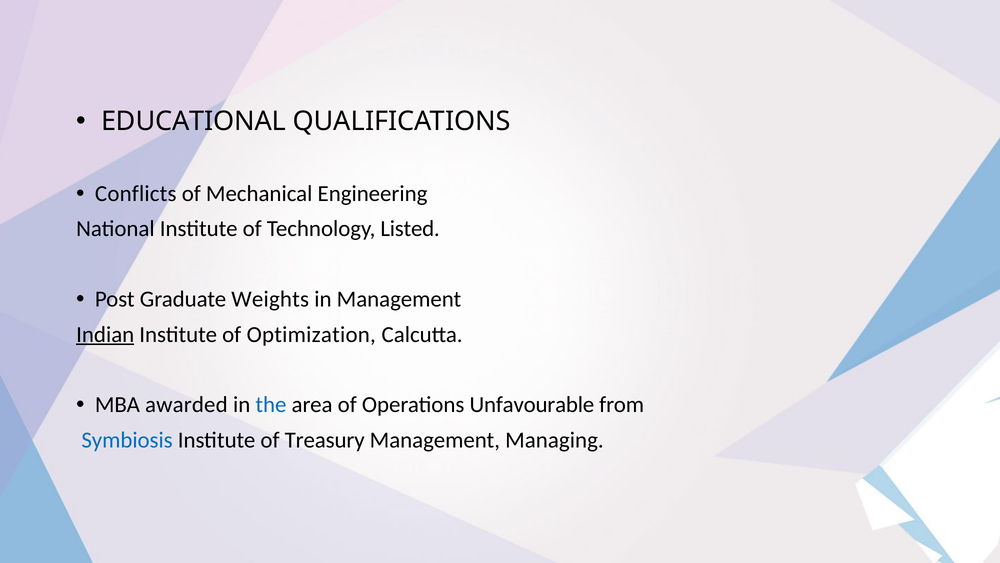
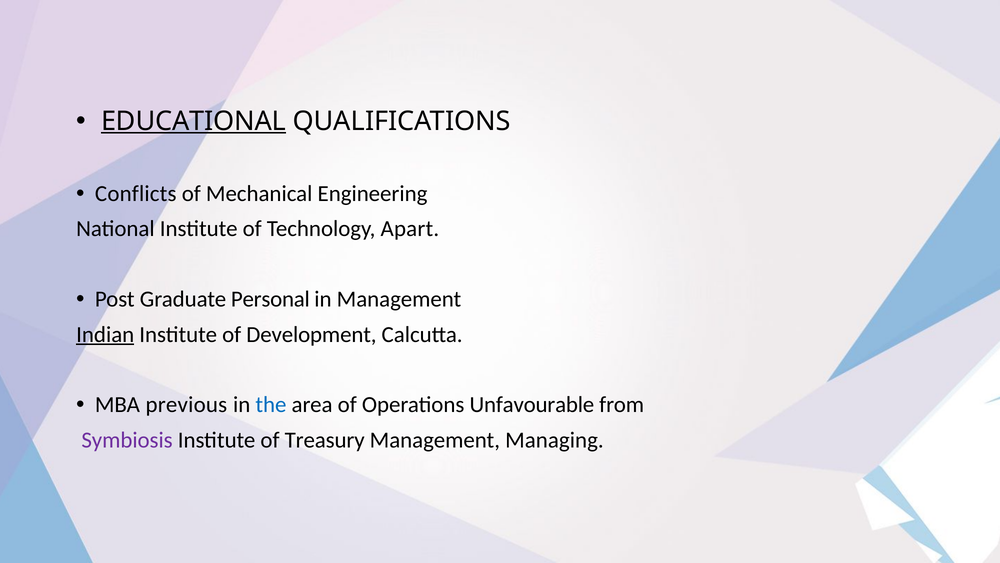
EDUCATIONAL underline: none -> present (194, 121)
Listed: Listed -> Apart (410, 229)
Weights: Weights -> Personal (270, 299)
Optimization: Optimization -> Development (311, 334)
awarded: awarded -> previous (186, 404)
Symbiosis colour: blue -> purple (127, 440)
